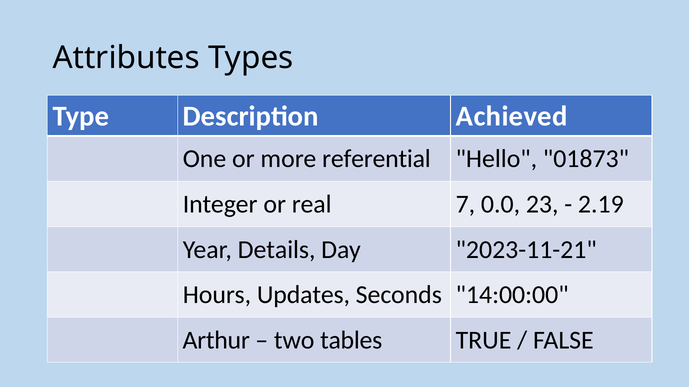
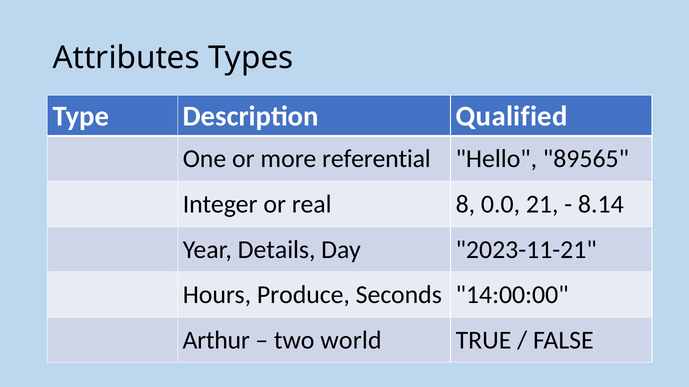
Achieved: Achieved -> Qualified (512, 116)
01873: 01873 -> 89565 (586, 159)
7: 7 -> 8 (465, 205)
23: 23 -> 21 (542, 205)
2.19: 2.19 -> 8.14 (601, 205)
Updates: Updates -> Produce (303, 295)
tables: tables -> world (351, 341)
